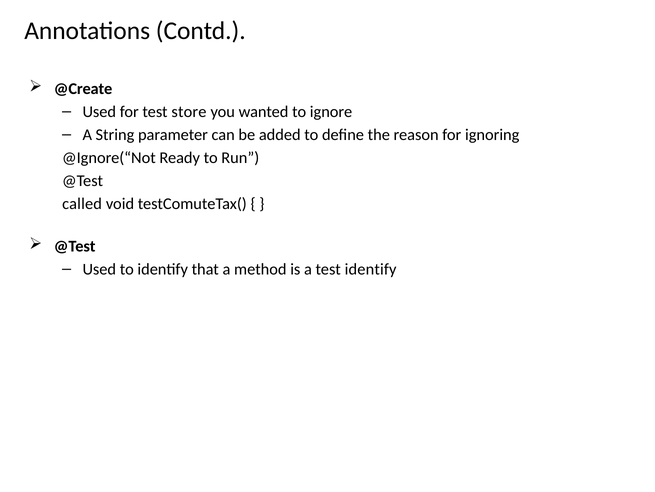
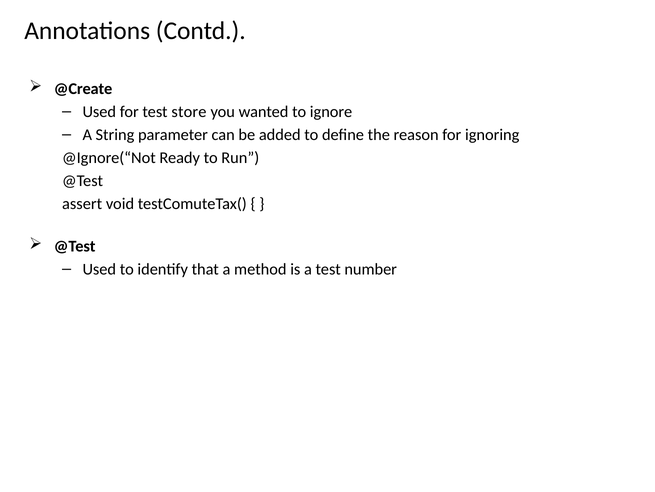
called: called -> assert (82, 203)
test identify: identify -> number (371, 269)
